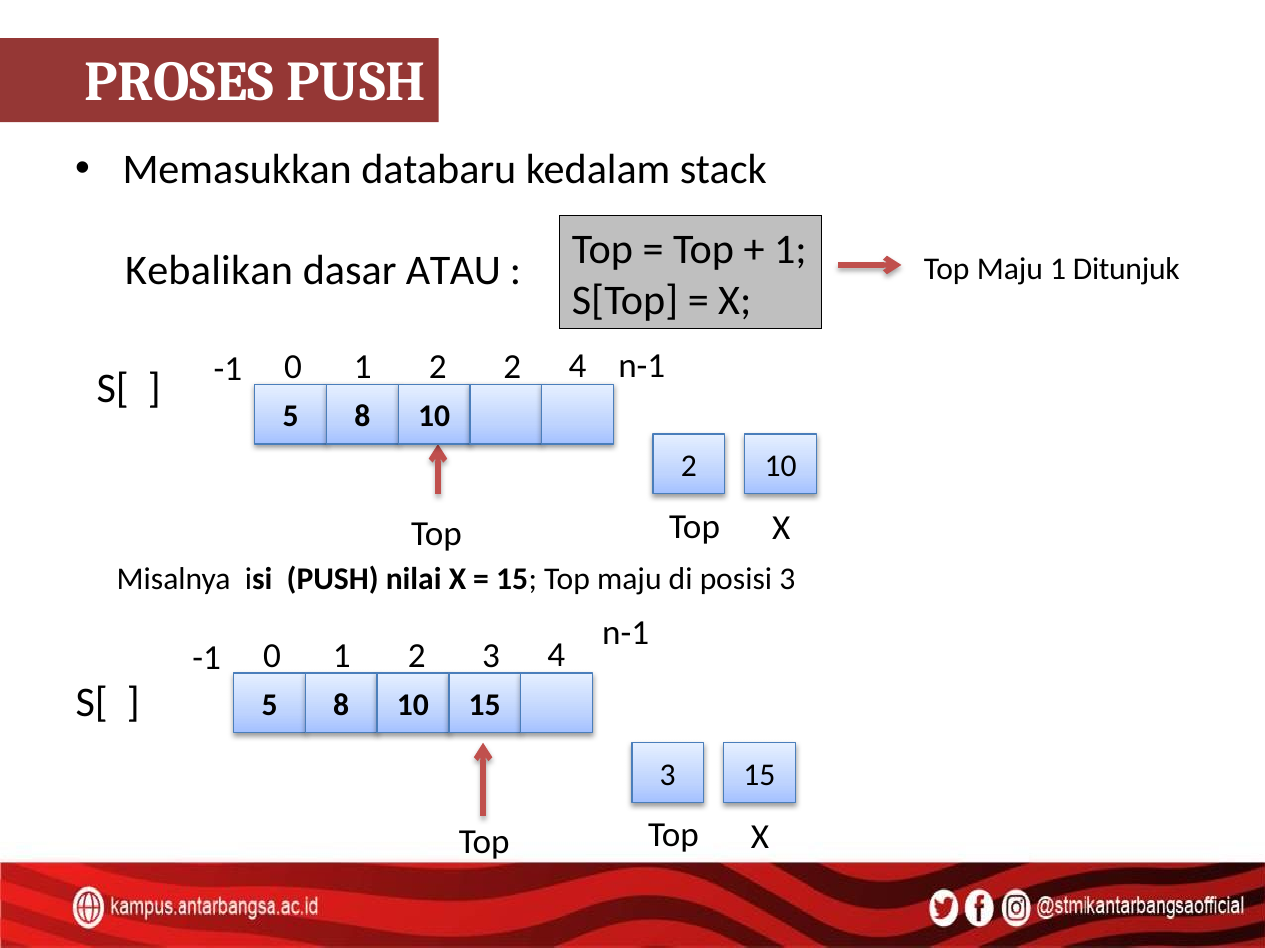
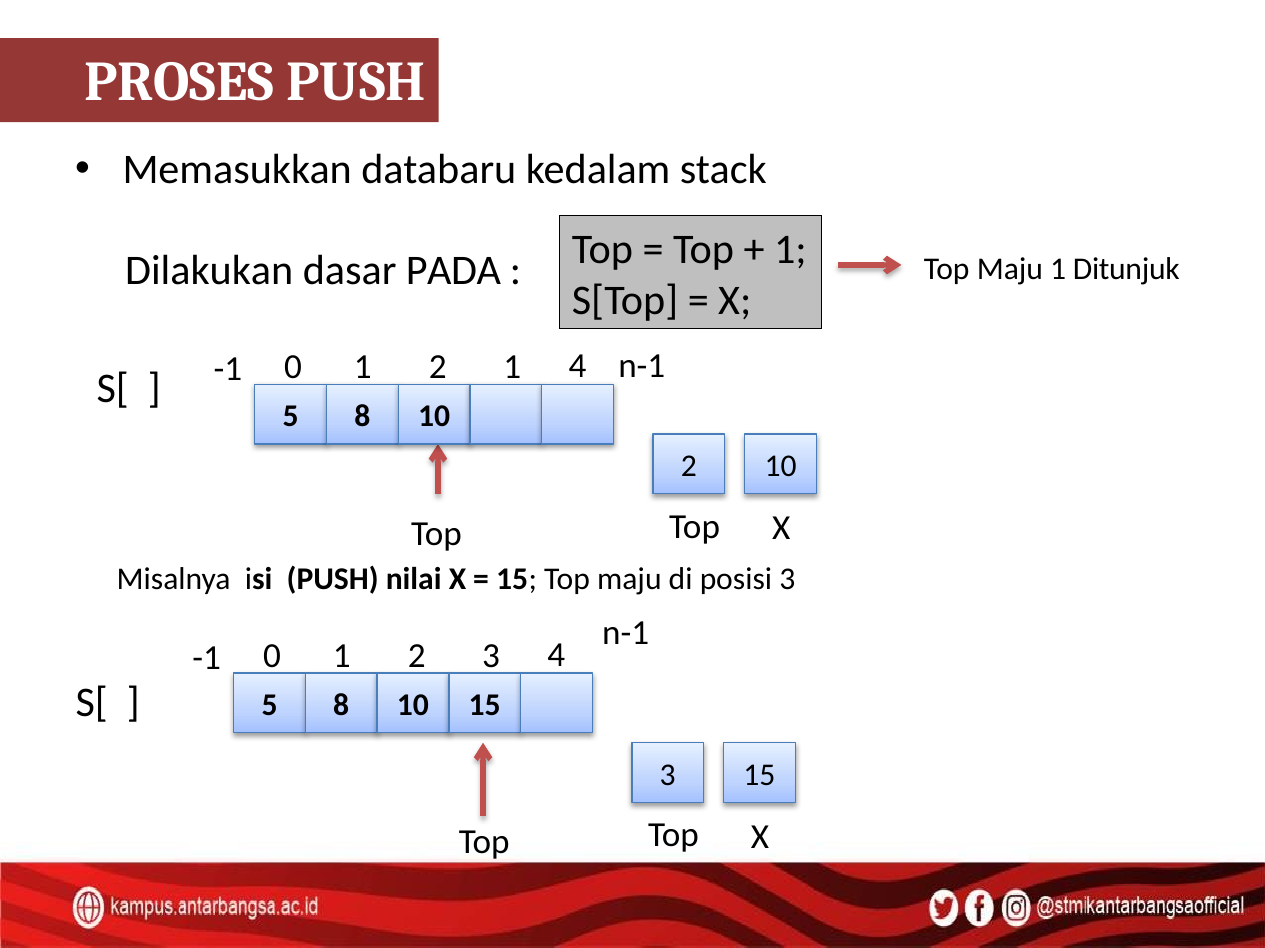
Kebalikan: Kebalikan -> Dilakukan (209, 271)
ATAU: ATAU -> PADA (453, 271)
2 2: 2 -> 1 (512, 367)
